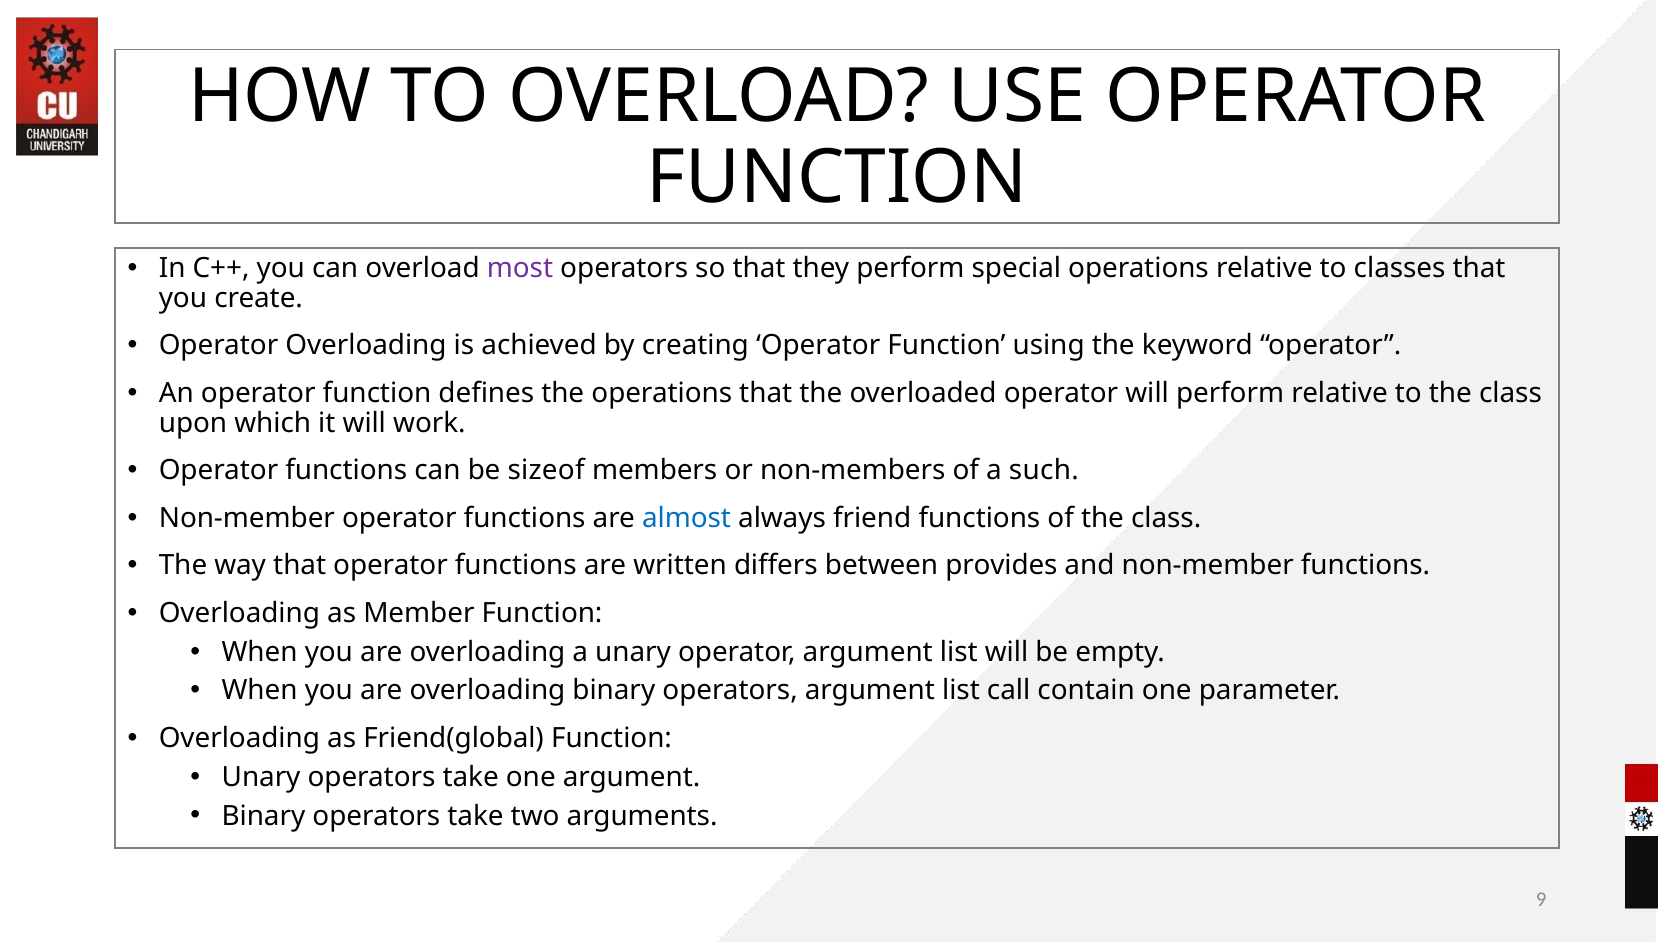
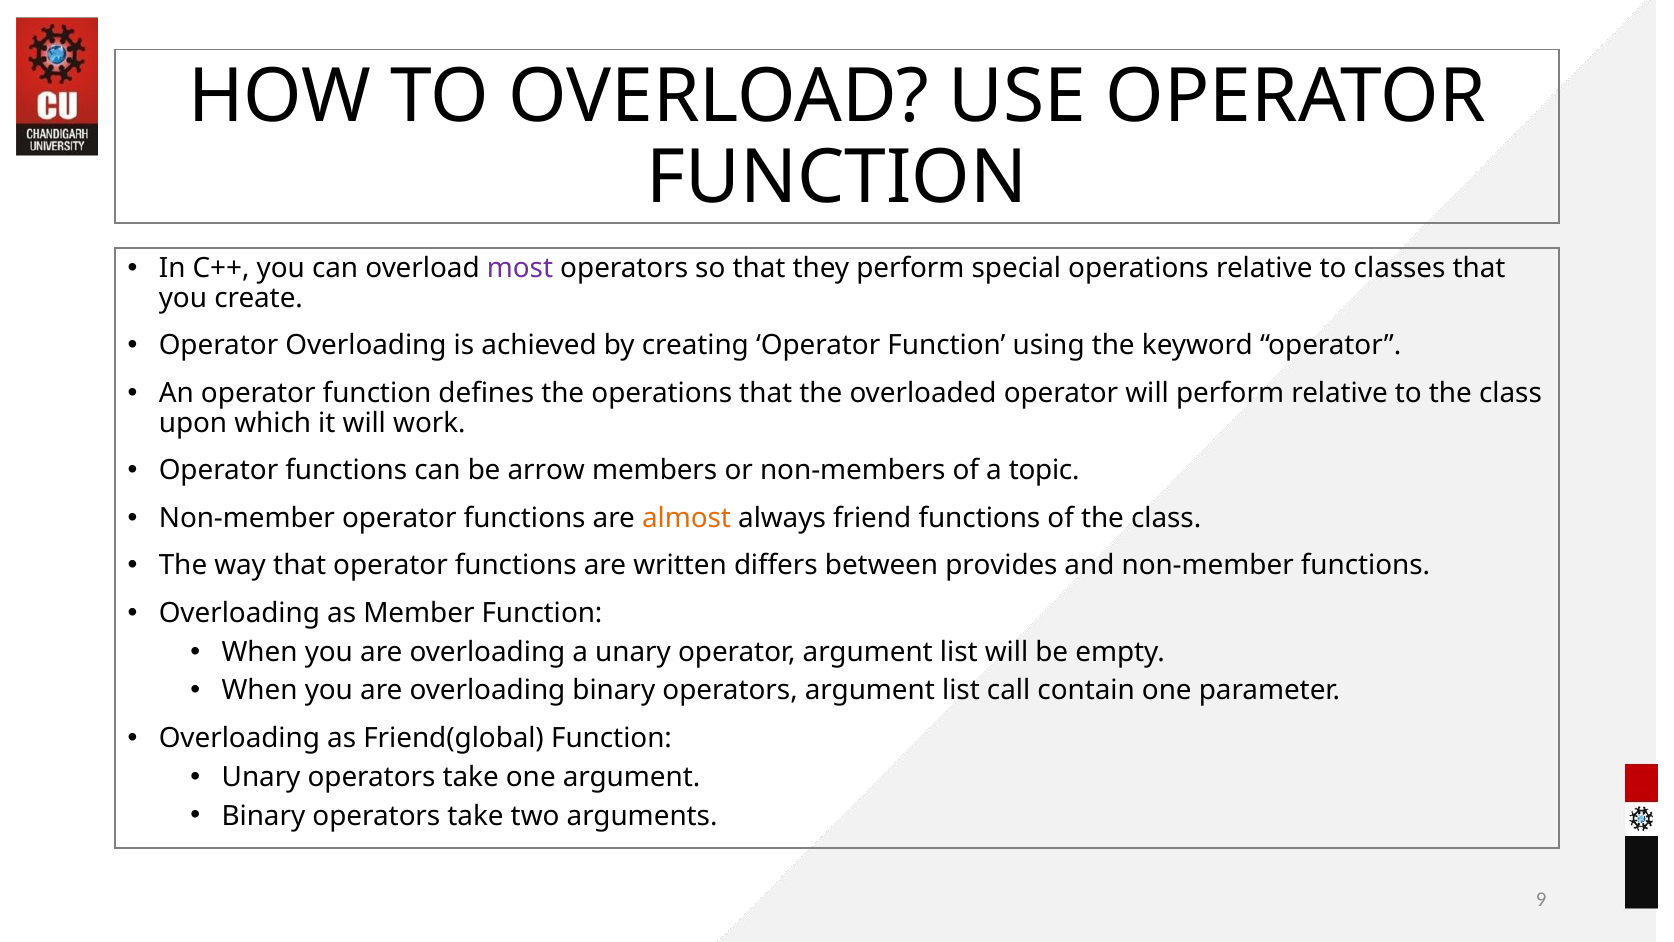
sizeof: sizeof -> arrow (546, 471)
such: such -> topic (1044, 471)
almost colour: blue -> orange (687, 518)
